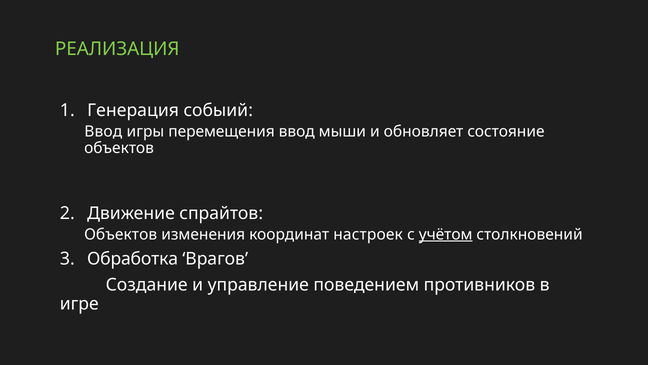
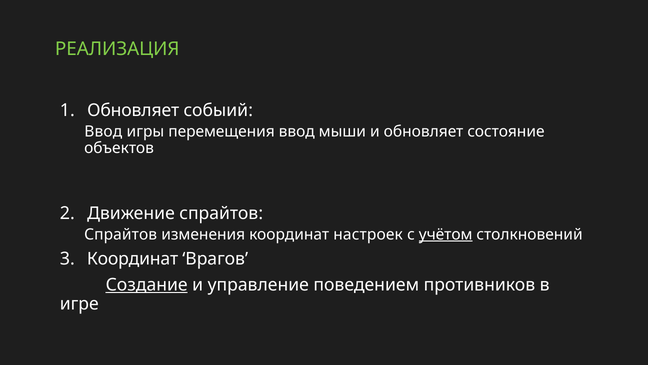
Генерация: Генерация -> Обновляет (133, 110)
Объектов: Объектов -> Спрайтов (121, 234)
Обработка: Обработка -> Координат (133, 259)
Создание underline: none -> present (147, 284)
